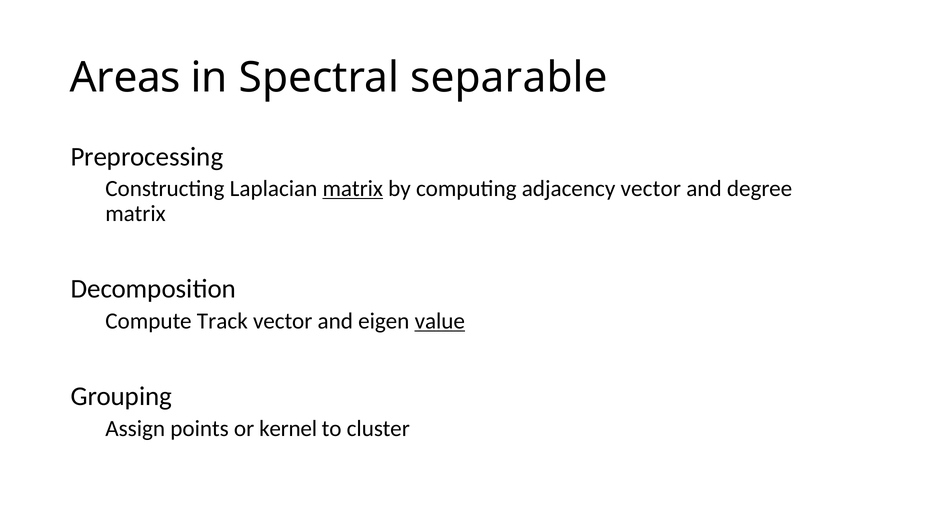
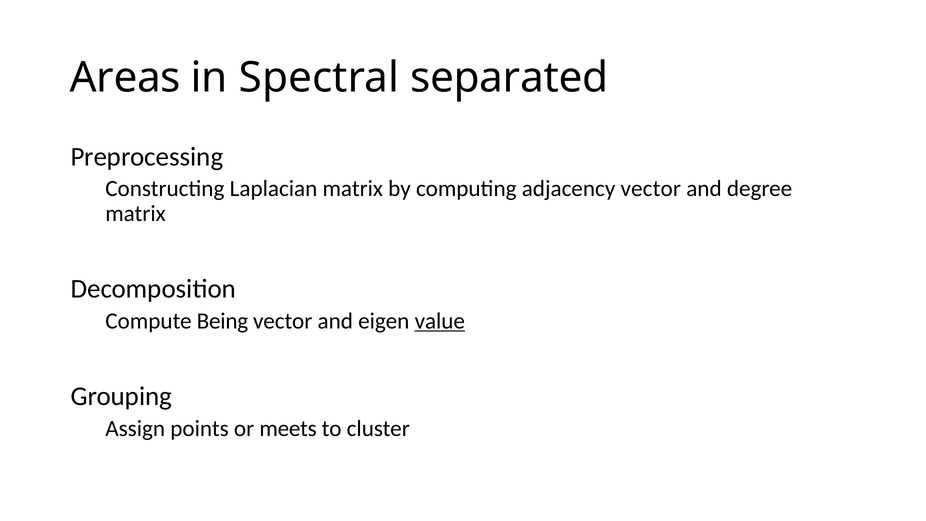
separable: separable -> separated (509, 78)
matrix underline: present -> none (353, 188)
Track: Track -> Being (222, 321)
kernel: kernel -> meets (288, 428)
